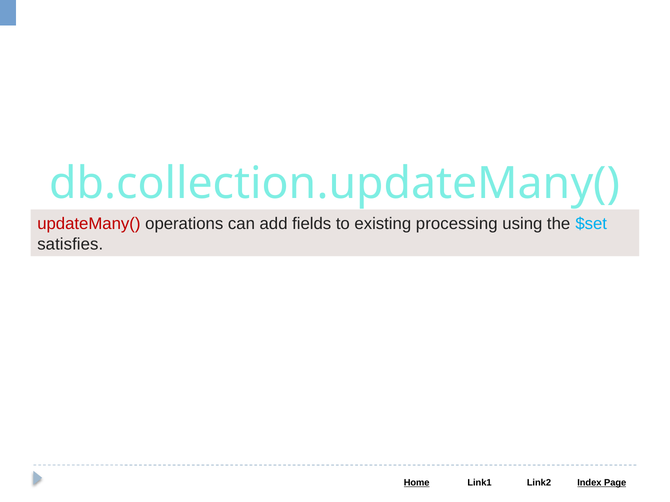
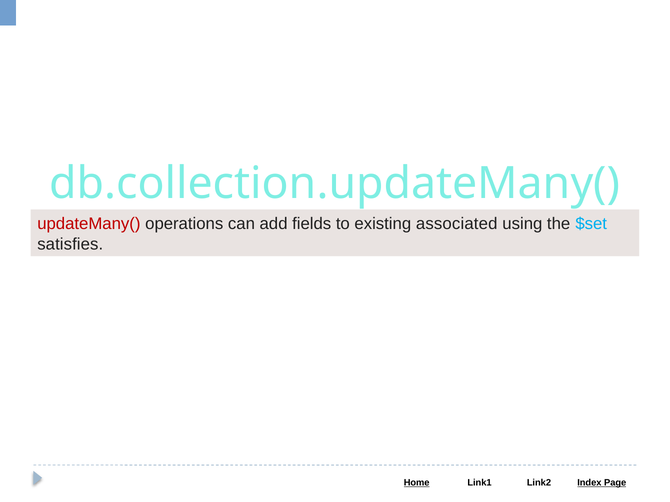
processing: processing -> associated (457, 224)
